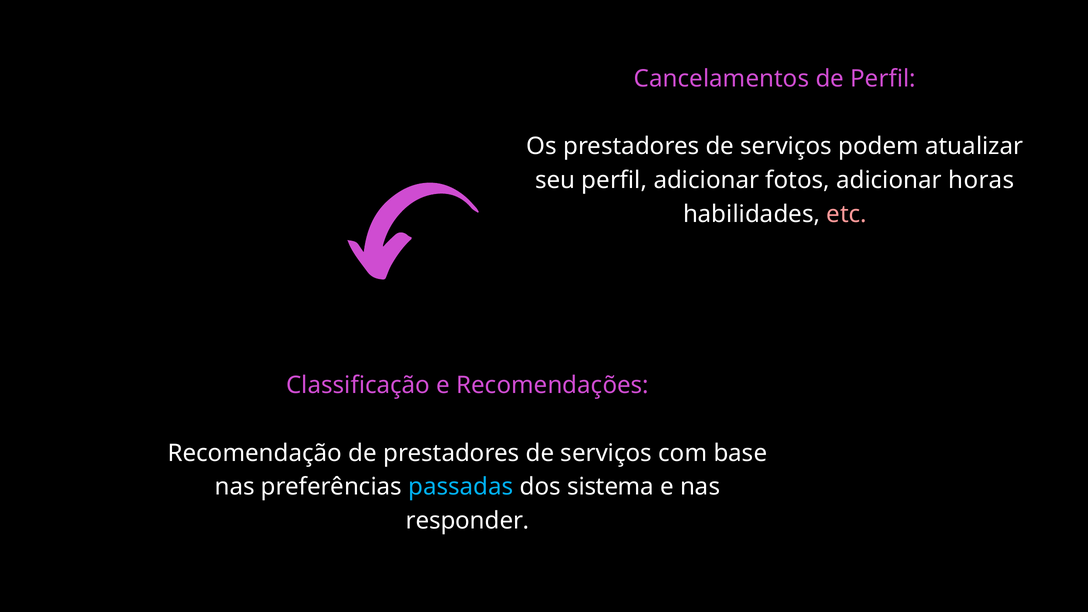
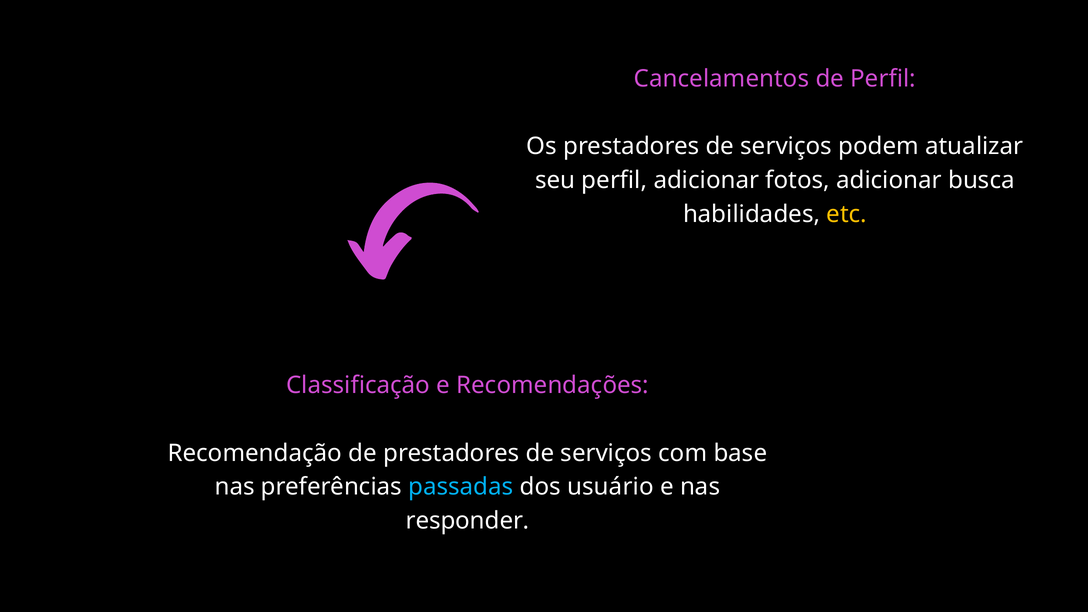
horas: horas -> busca (981, 180)
etc colour: pink -> yellow (847, 214)
sistema: sistema -> usuário (610, 487)
